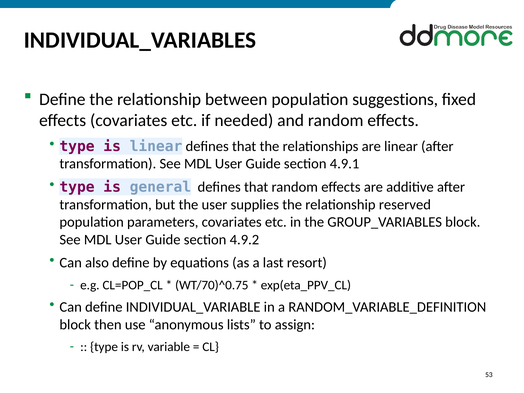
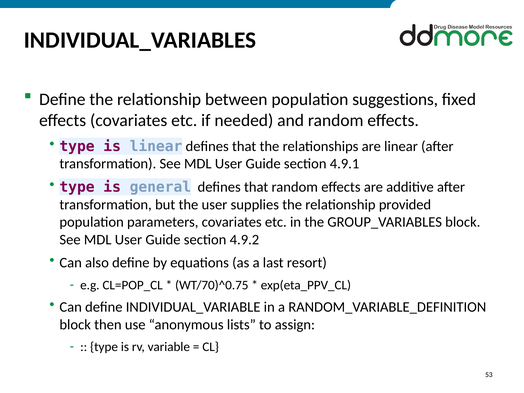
reserved: reserved -> provided (405, 205)
